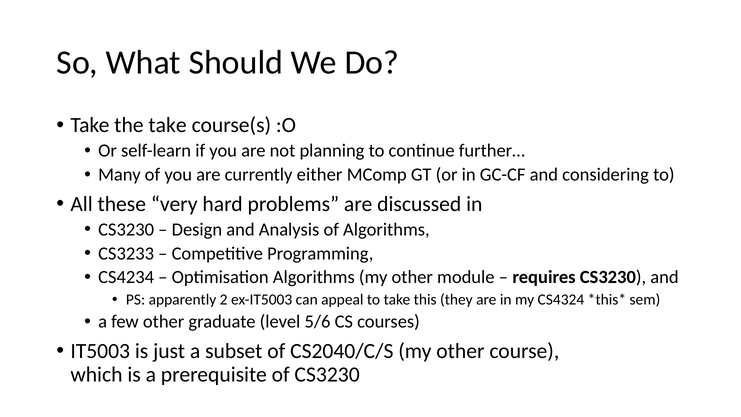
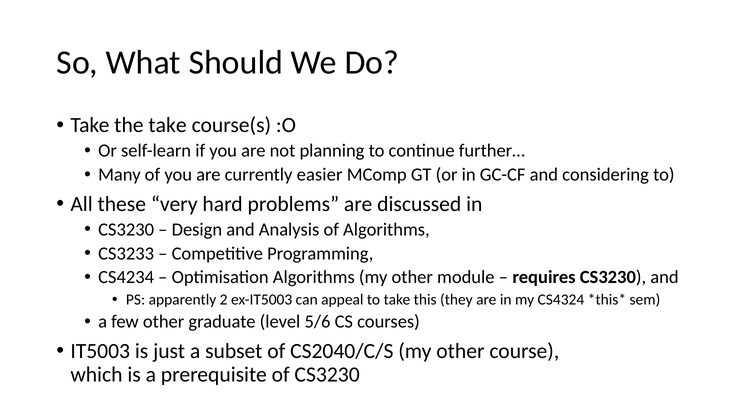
either: either -> easier (320, 175)
